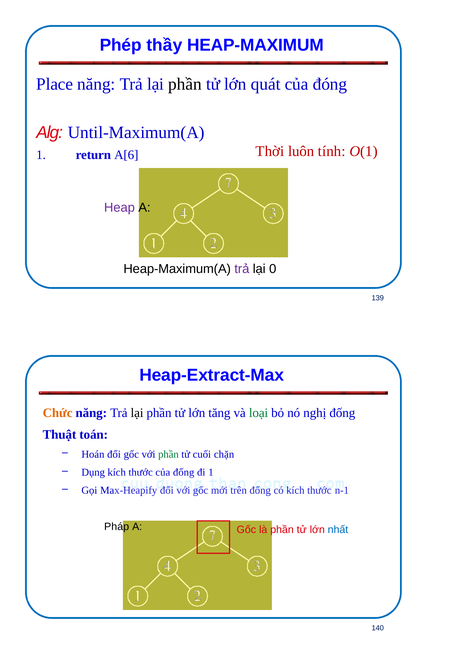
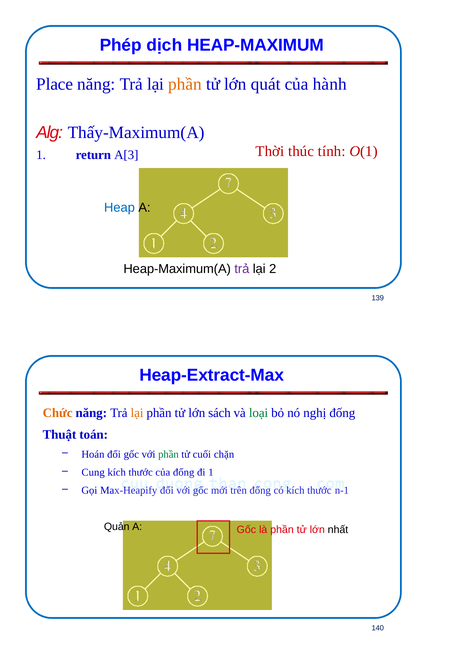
thầy: thầy -> dịch (164, 45)
phần colour: black -> orange (185, 84)
đóng: đóng -> hành (330, 84)
Until-Maximum(A: Until-Maximum(A -> Thấy-Maximum(A (136, 132)
A[6: A[6 -> A[3 (126, 155)
luôn: luôn -> thúc (301, 151)
Heap colour: purple -> blue (119, 207)
0: 0 -> 2 (273, 269)
lại colour: black -> orange (137, 412)
tăng: tăng -> sách (219, 412)
Dụng: Dụng -> Cung (93, 472)
Pháp: Pháp -> Quản (117, 526)
nhất colour: blue -> black (338, 529)
